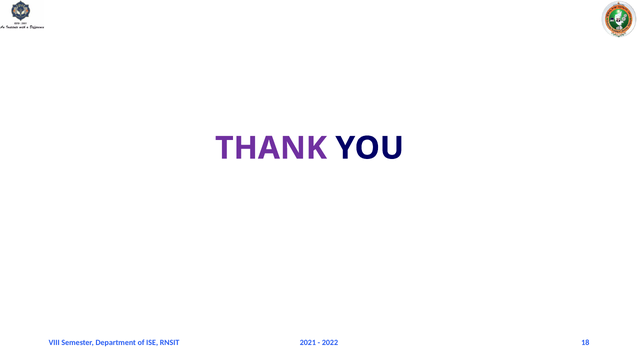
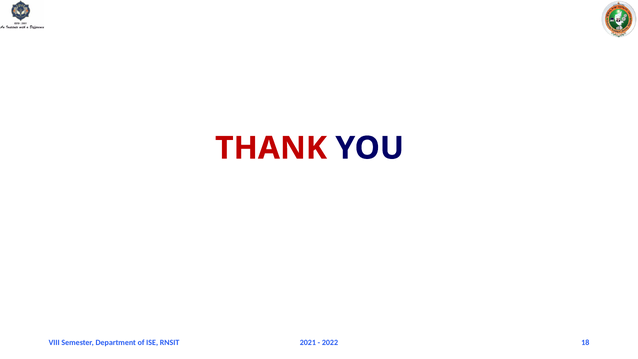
THANK colour: purple -> red (271, 148)
